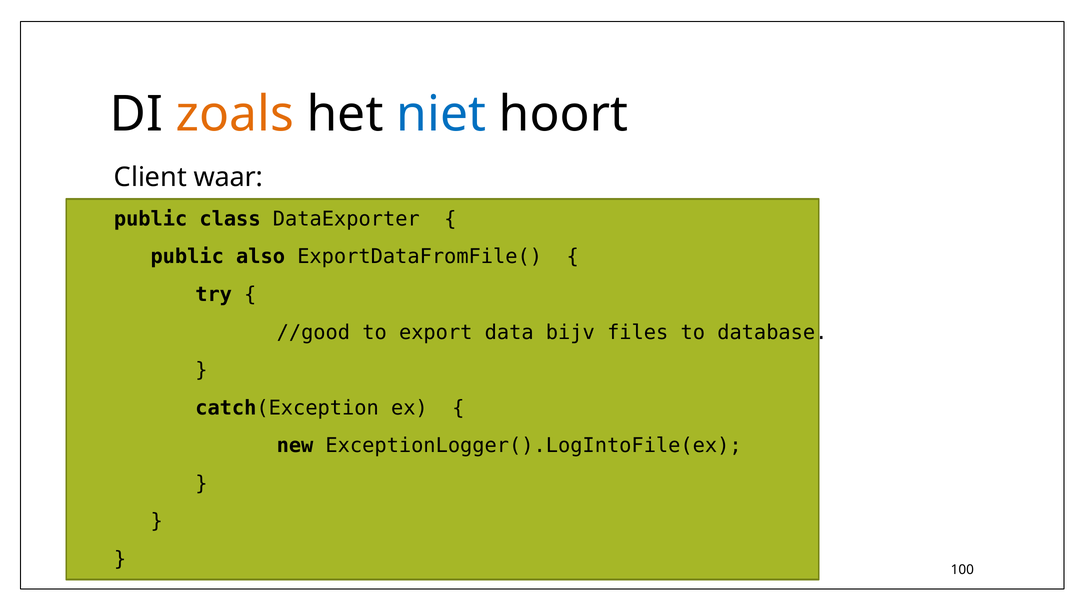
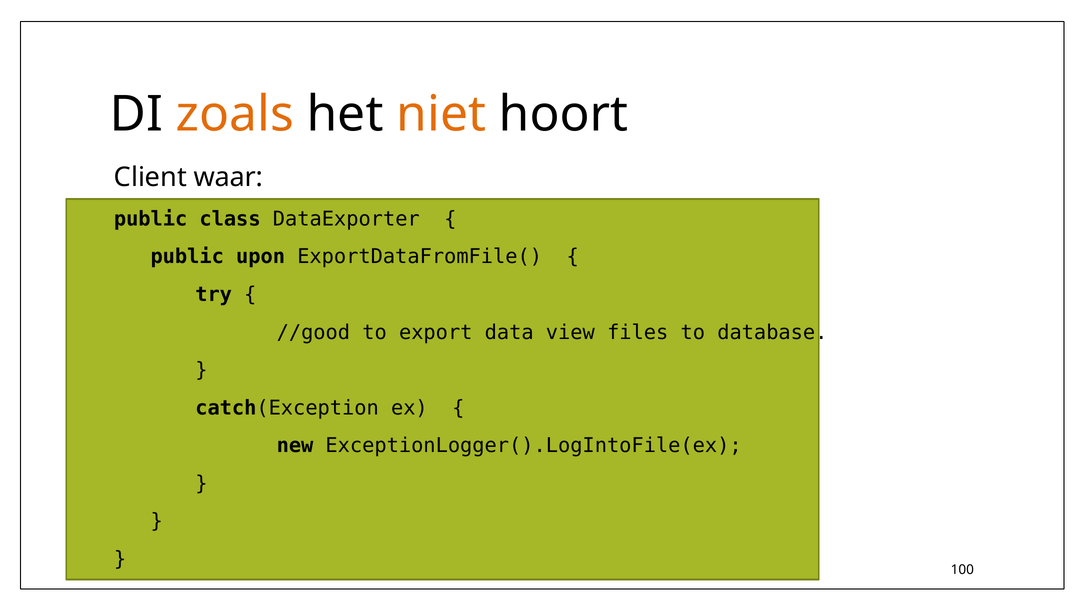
niet colour: blue -> orange (441, 114)
also: also -> upon (261, 257)
bijv: bijv -> view (570, 332)
